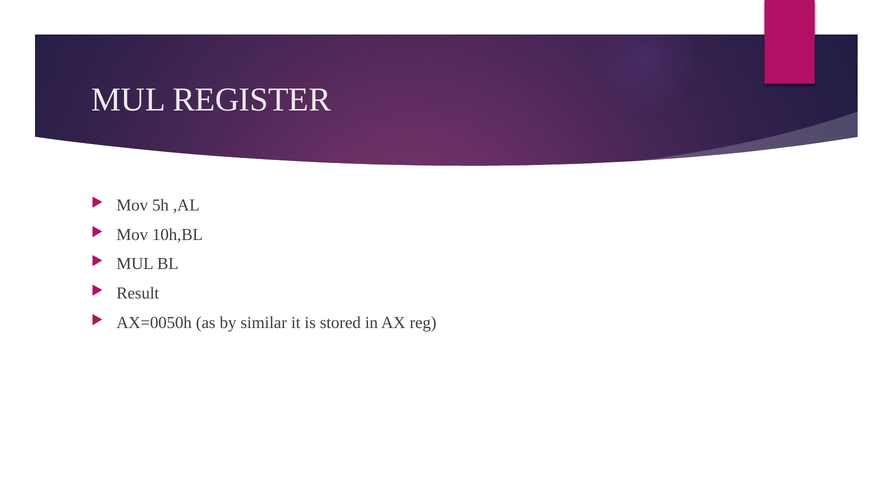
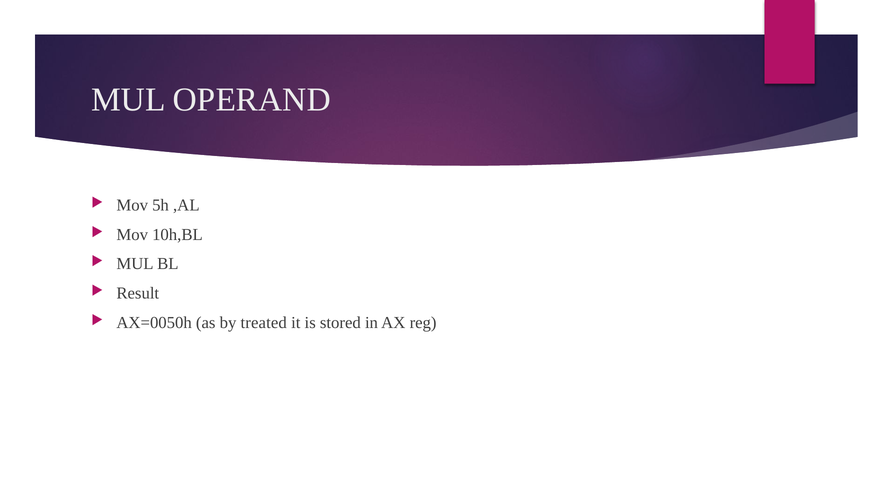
REGISTER: REGISTER -> OPERAND (252, 100)
similar: similar -> treated (264, 323)
